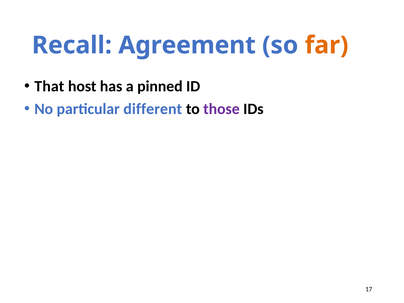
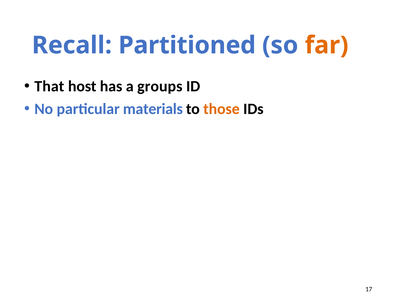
Agreement: Agreement -> Partitioned (187, 45)
pinned: pinned -> groups (160, 86)
different: different -> materials (153, 109)
those colour: purple -> orange (222, 109)
